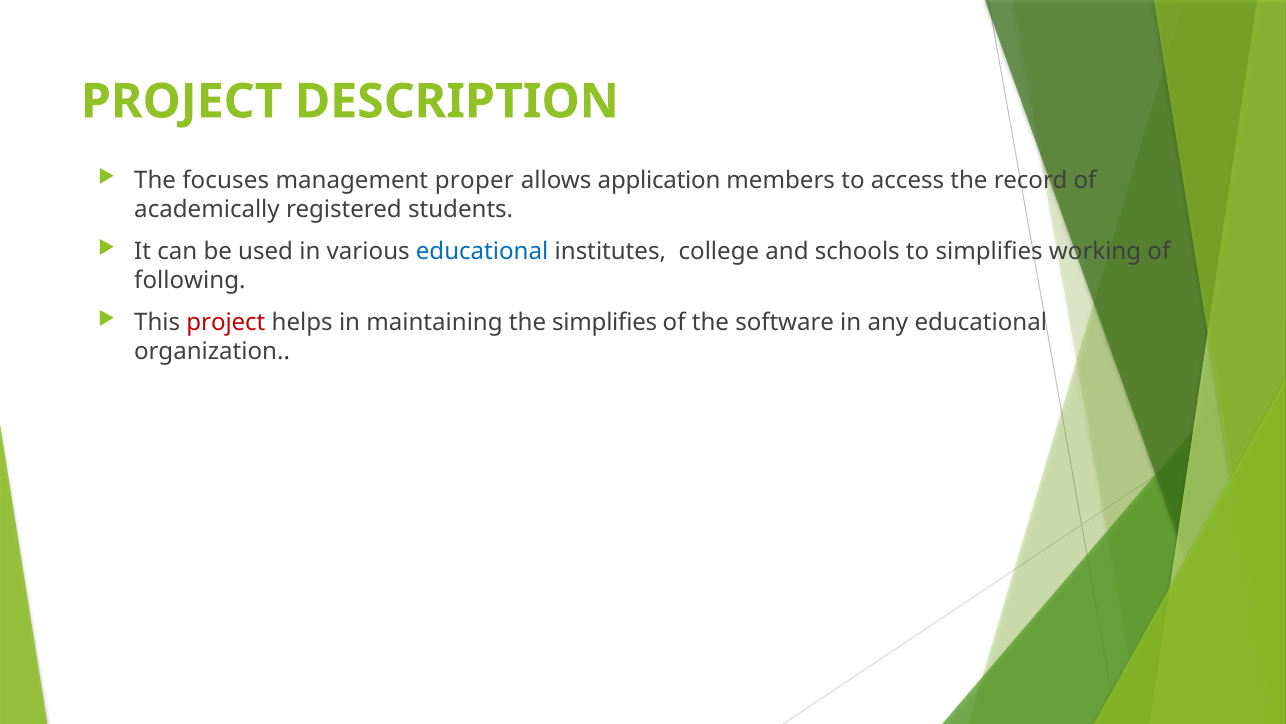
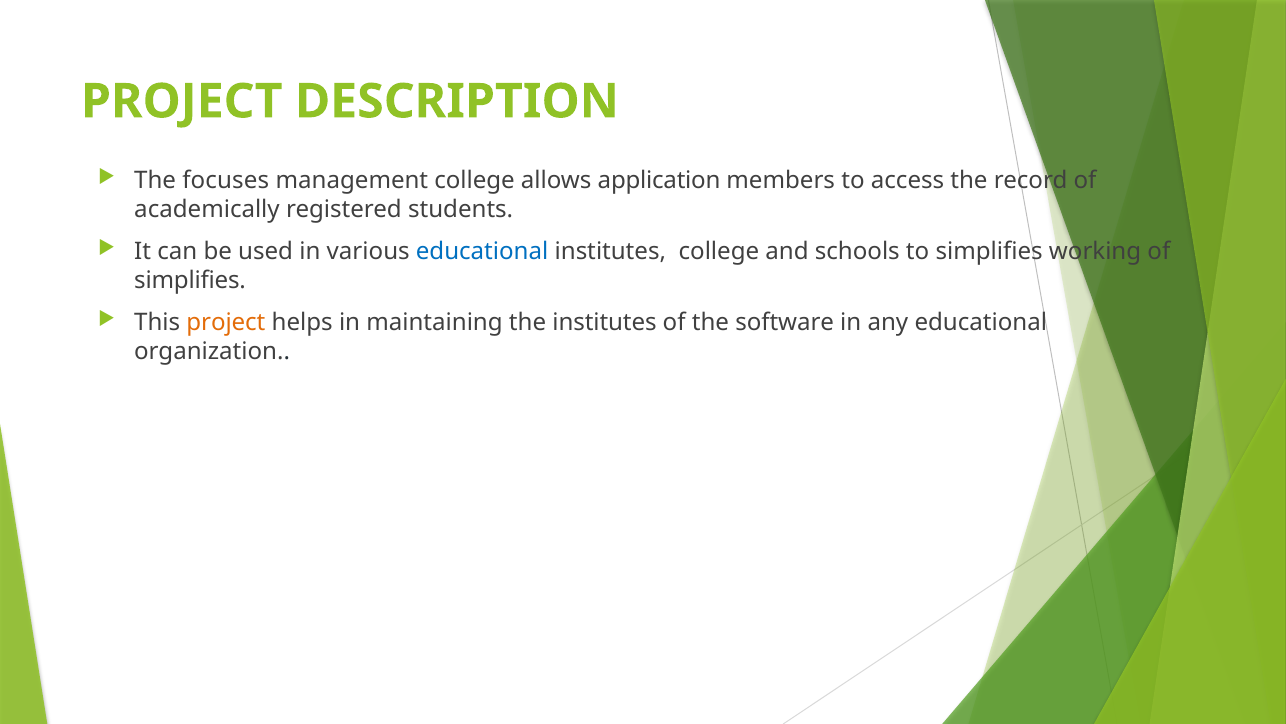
management proper: proper -> college (475, 180)
following: following -> simplifies (190, 280)
project colour: red -> orange (226, 323)
the simplifies: simplifies -> institutes (605, 323)
